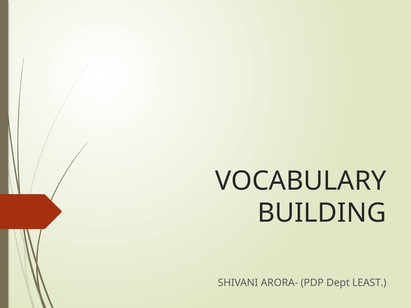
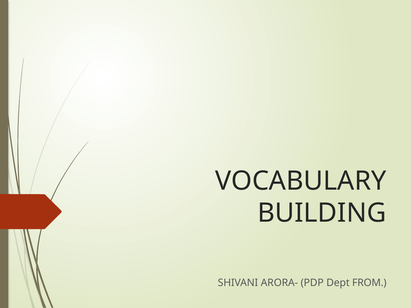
LEAST: LEAST -> FROM (369, 283)
